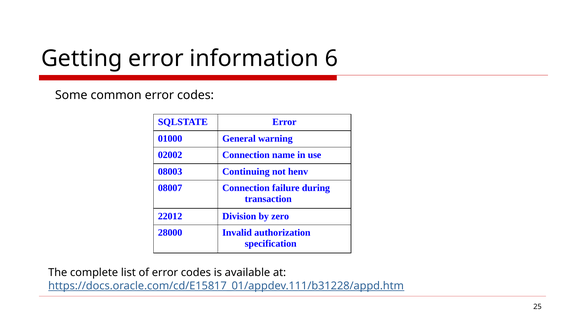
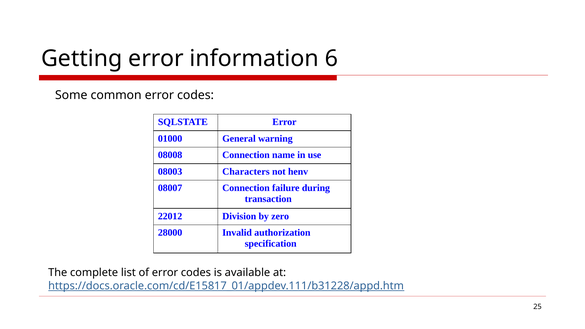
02002: 02002 -> 08008 (170, 155)
Continuing: Continuing -> Characters (246, 172)
